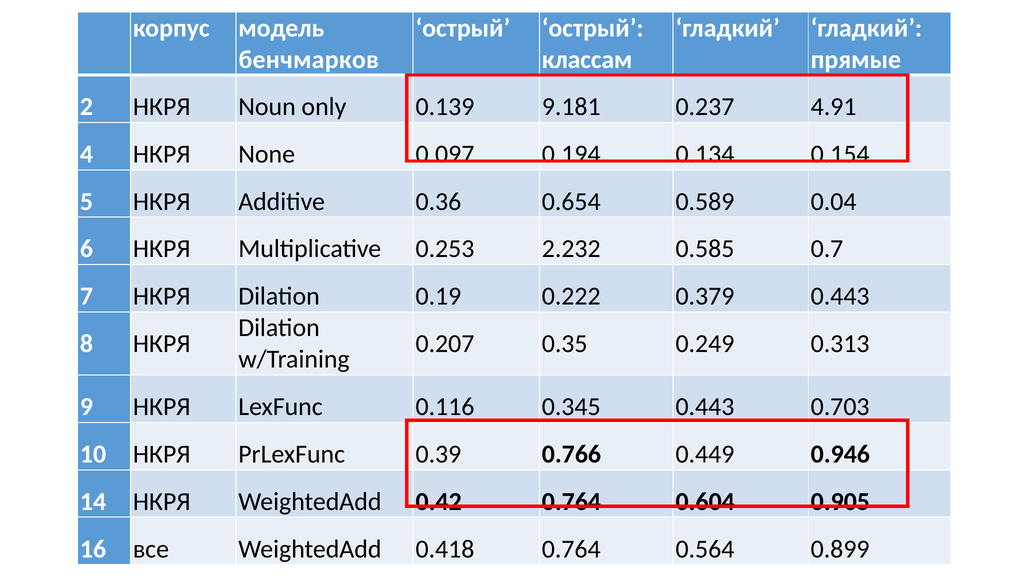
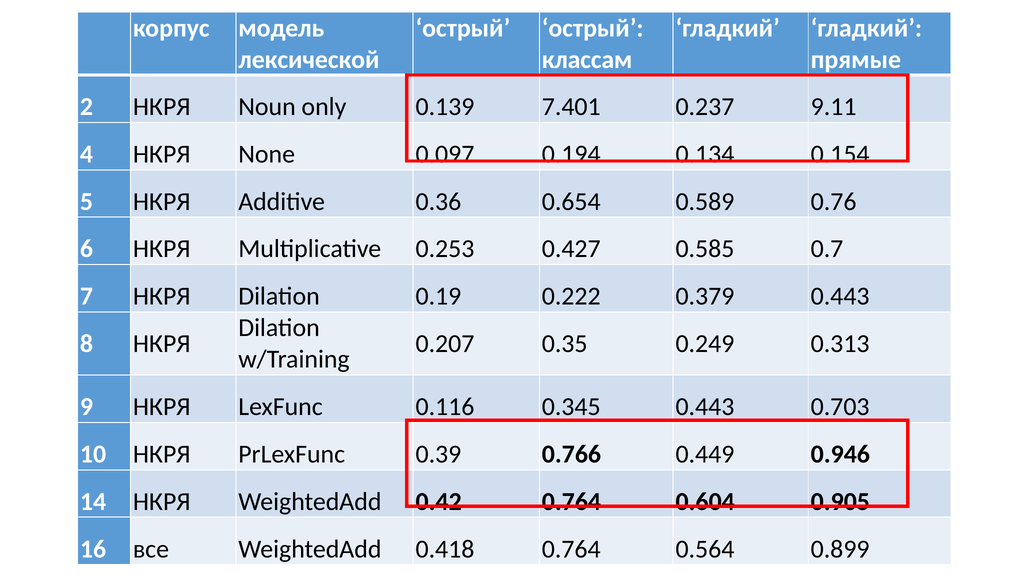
бенчмарков: бенчмарков -> лексической (309, 59)
9.181: 9.181 -> 7.401 (571, 107)
4.91: 4.91 -> 9.11 (834, 107)
0.04: 0.04 -> 0.76 (834, 201)
2.232: 2.232 -> 0.427 (571, 249)
